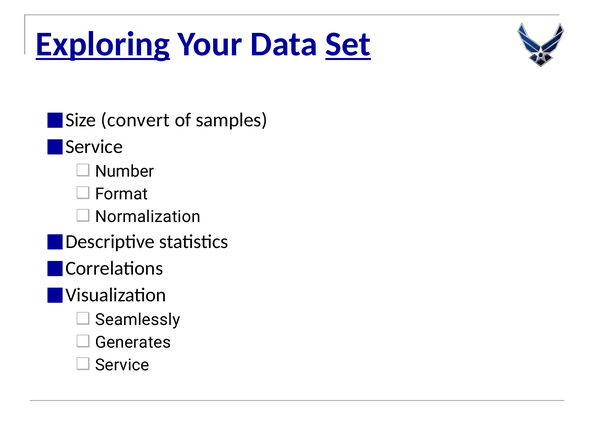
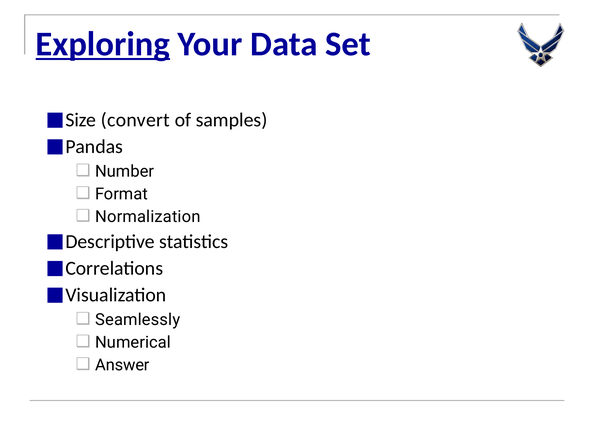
Set underline: present -> none (348, 44)
Service: Service -> Pandas (94, 147)
Generates: Generates -> Numerical (133, 343)
Service: Service -> Answer (122, 366)
